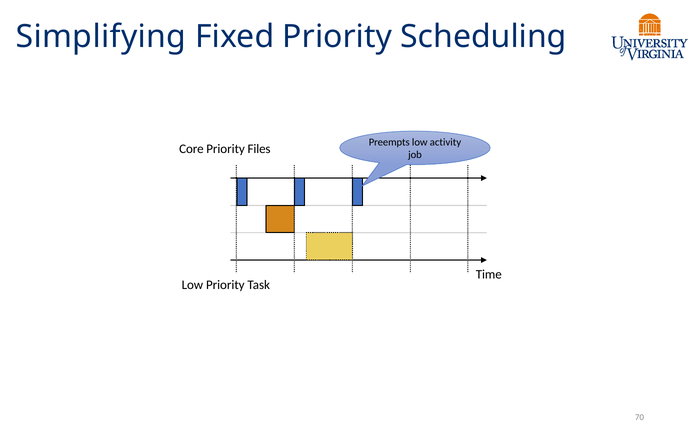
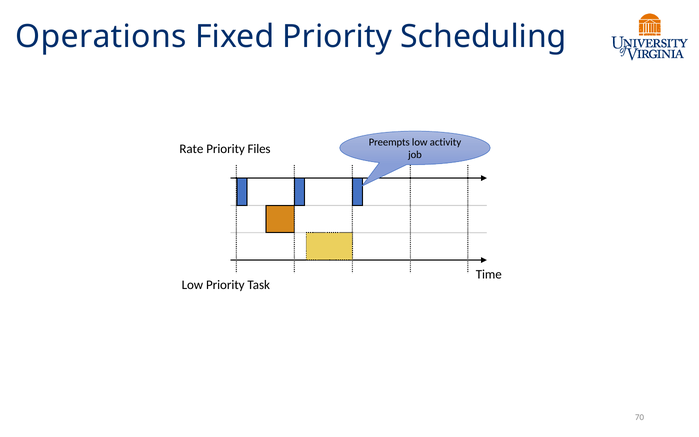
Simplifying: Simplifying -> Operations (101, 37)
Core: Core -> Rate (191, 149)
